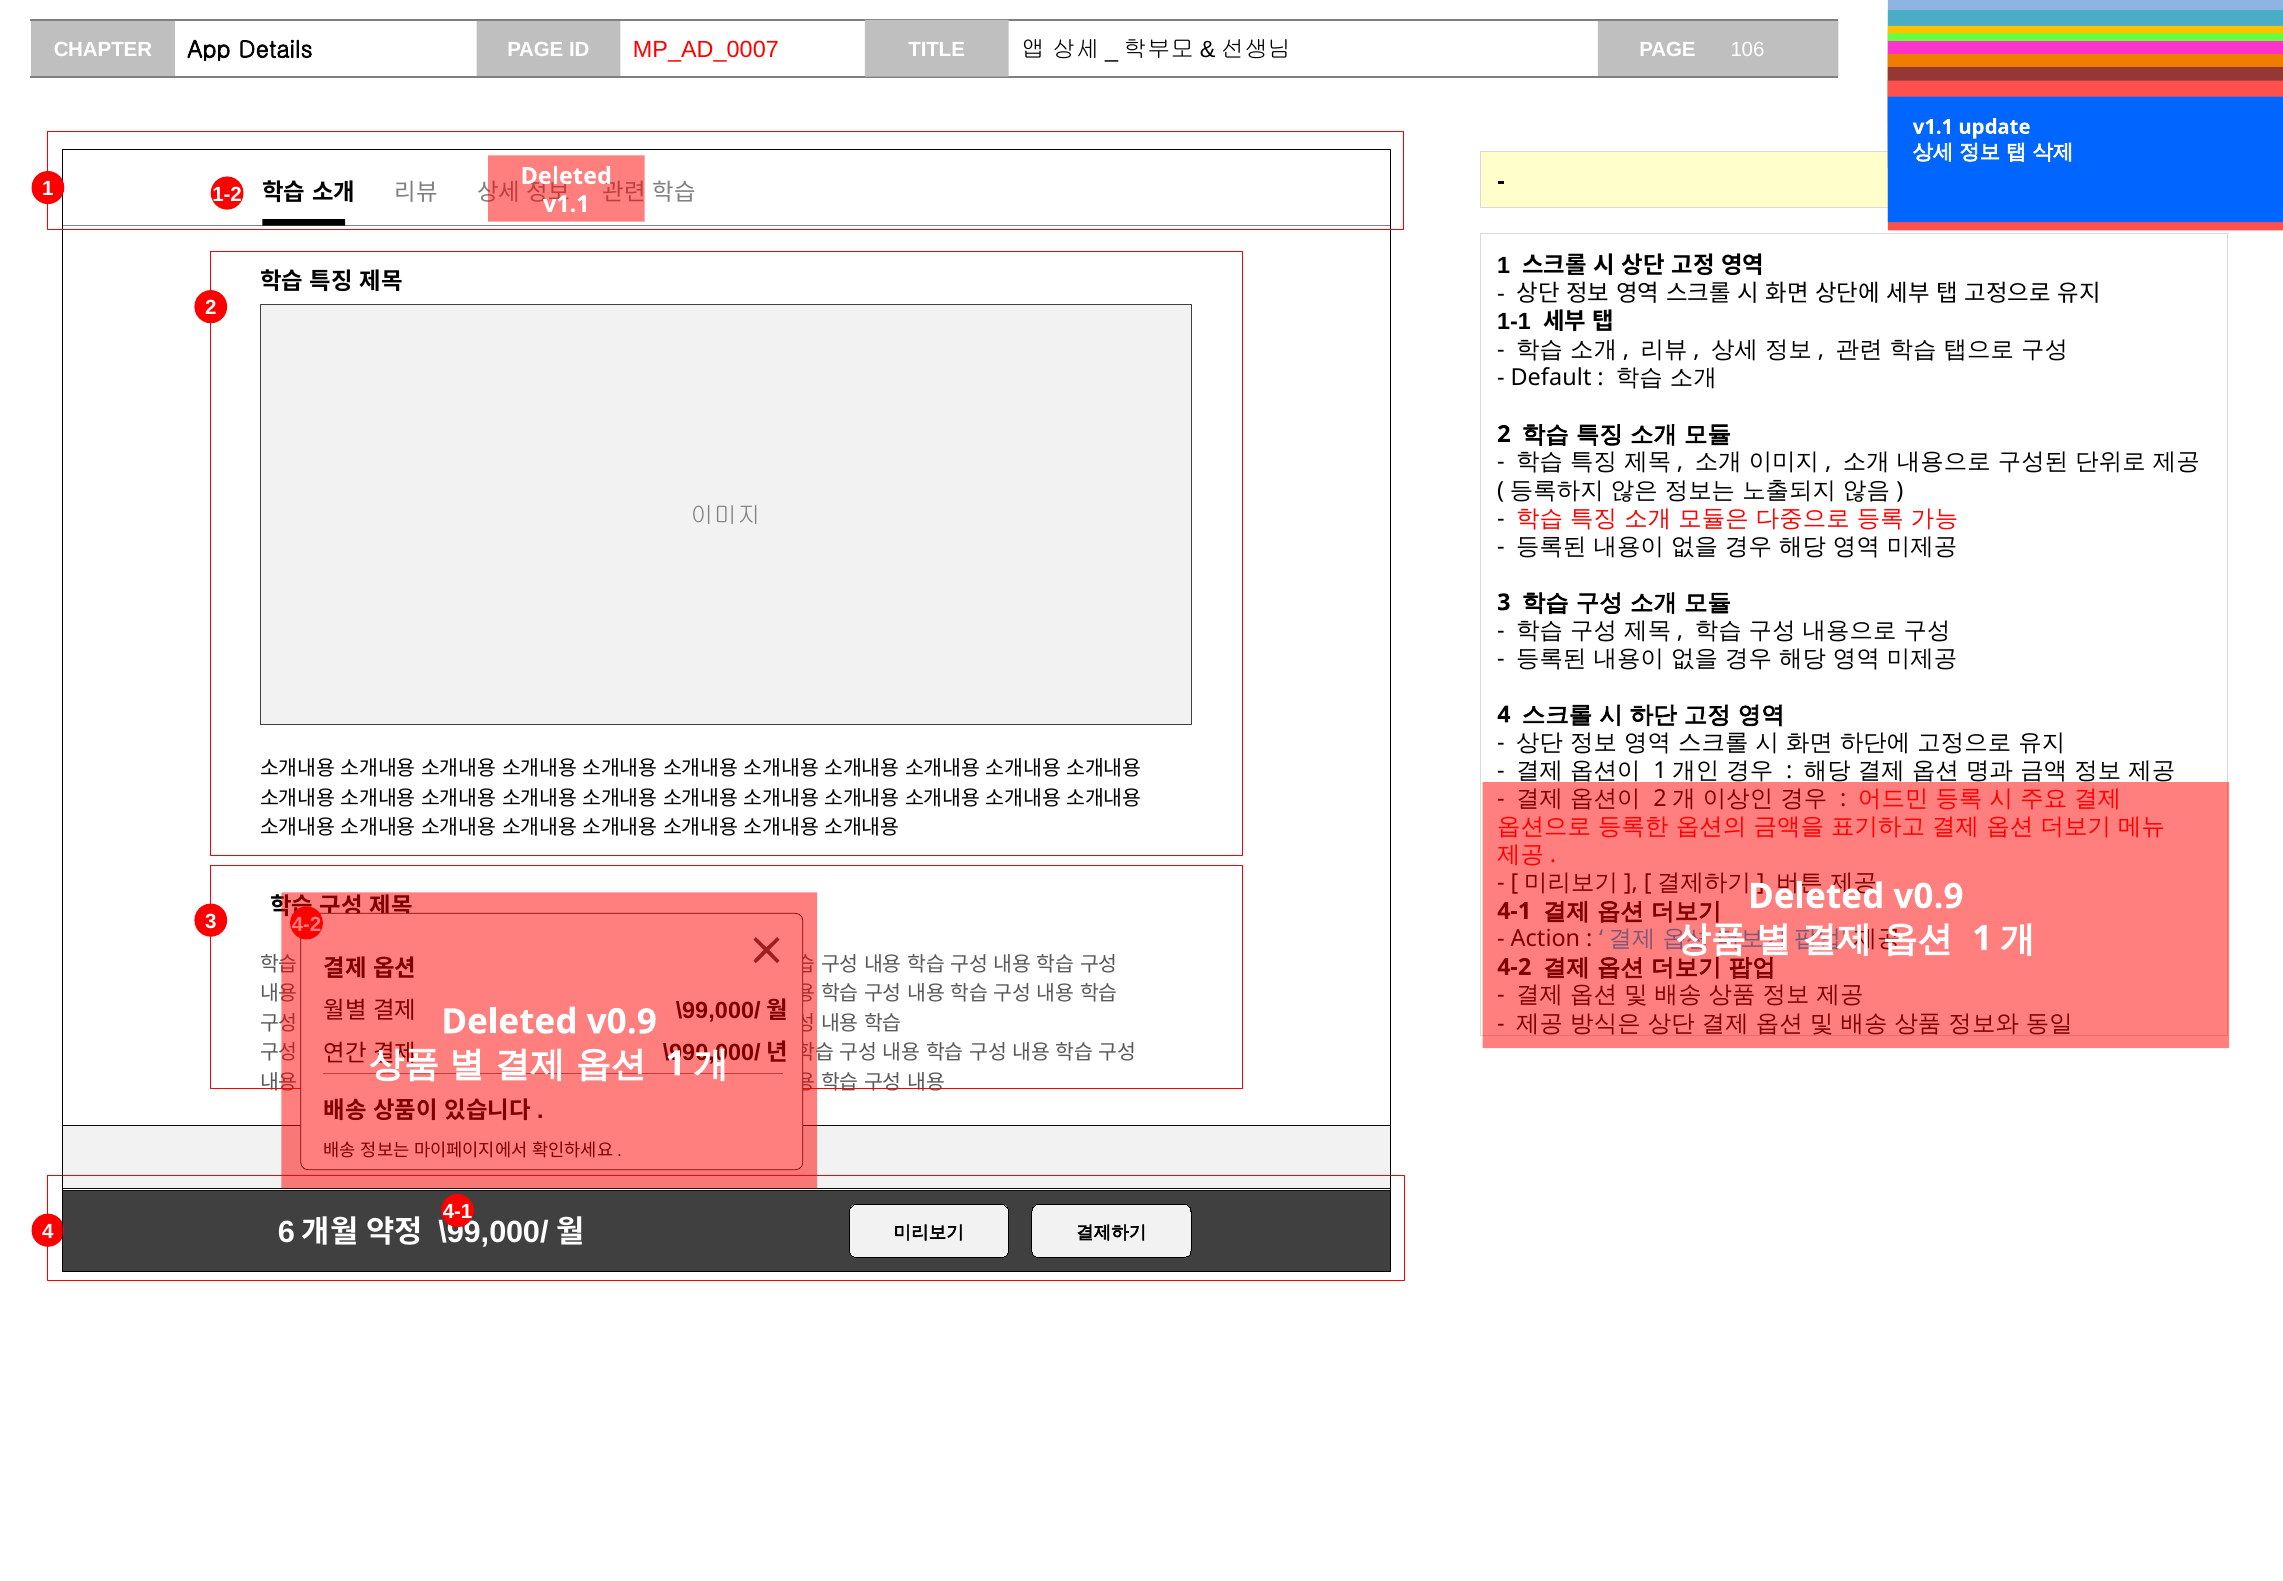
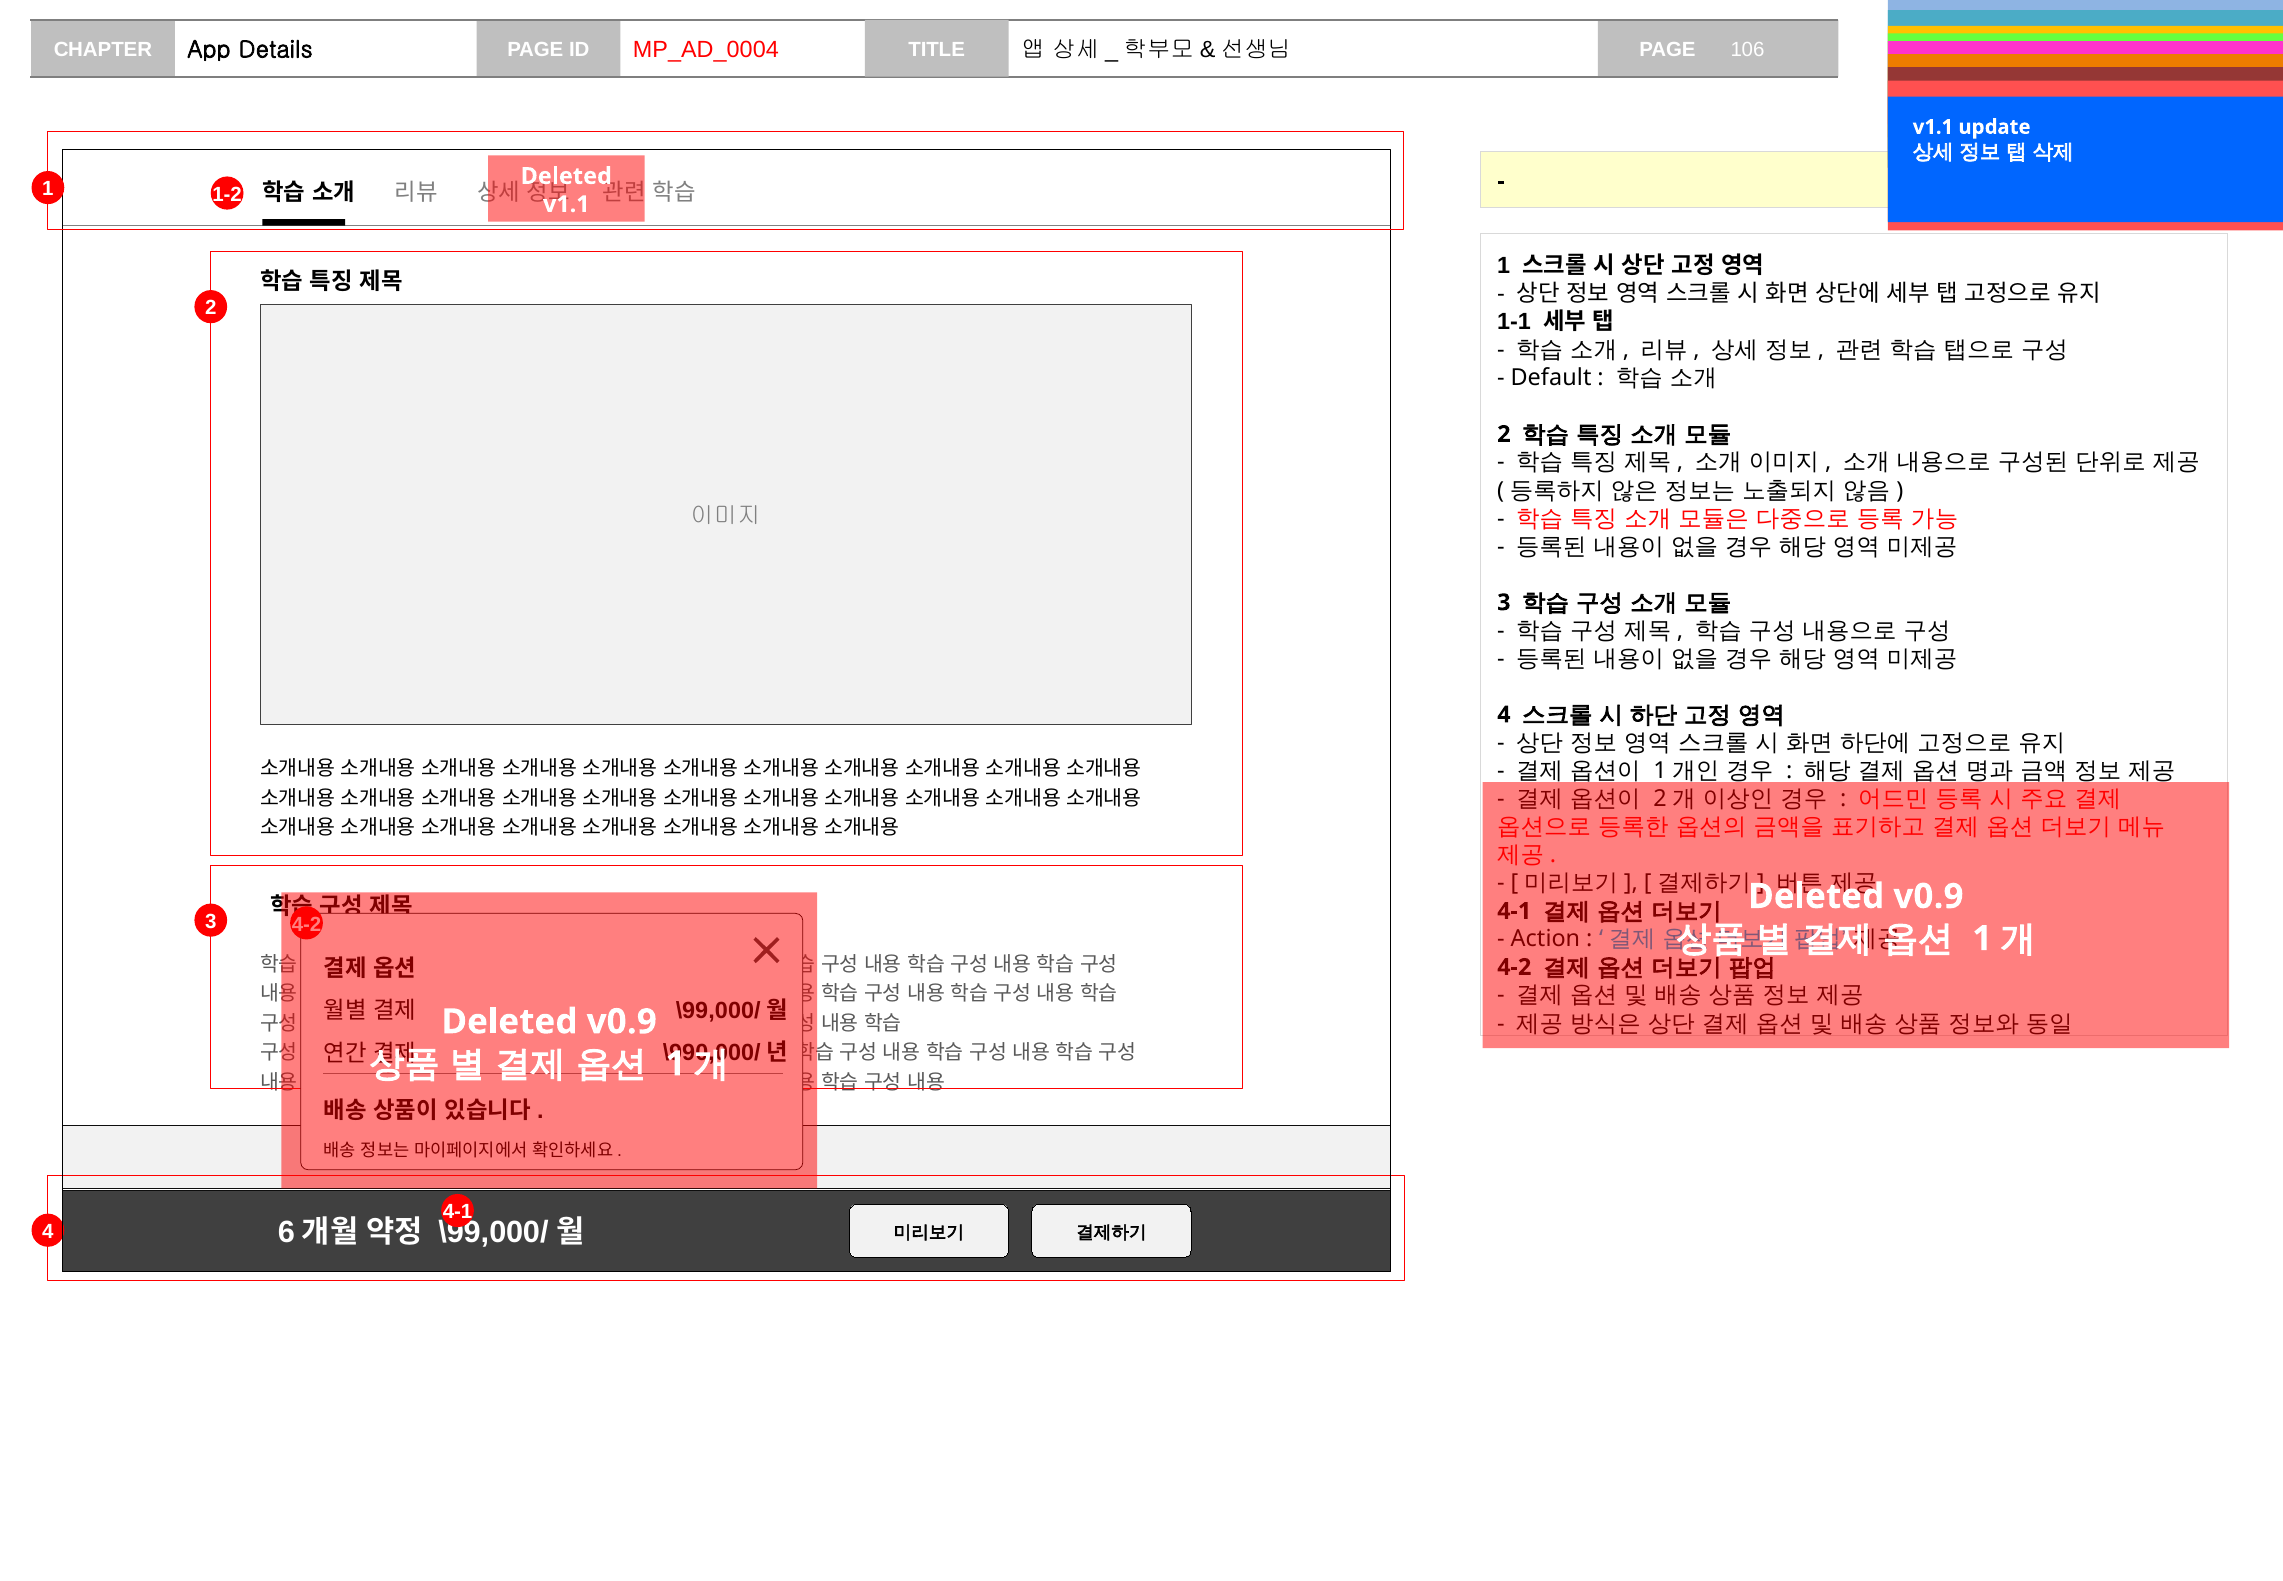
MP_AD_0007: MP_AD_0007 -> MP_AD_0004 (706, 50)
